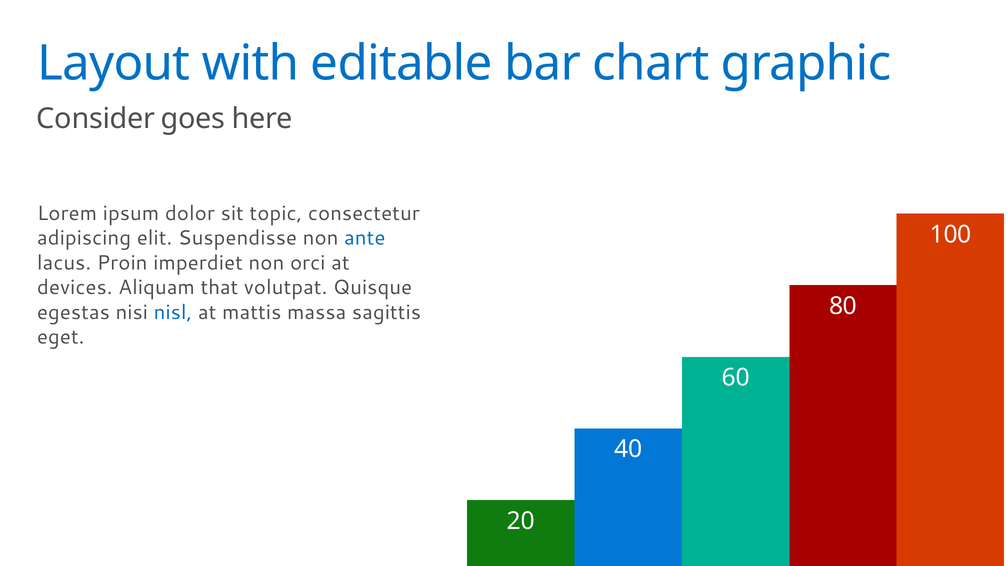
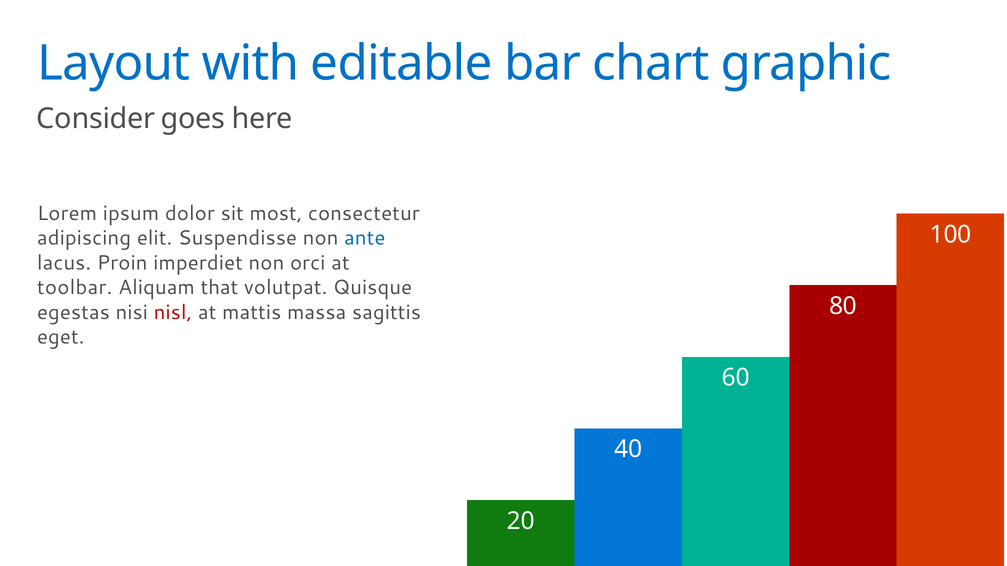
topic: topic -> most (276, 214)
devices: devices -> toolbar (75, 288)
nisl colour: blue -> red (173, 312)
